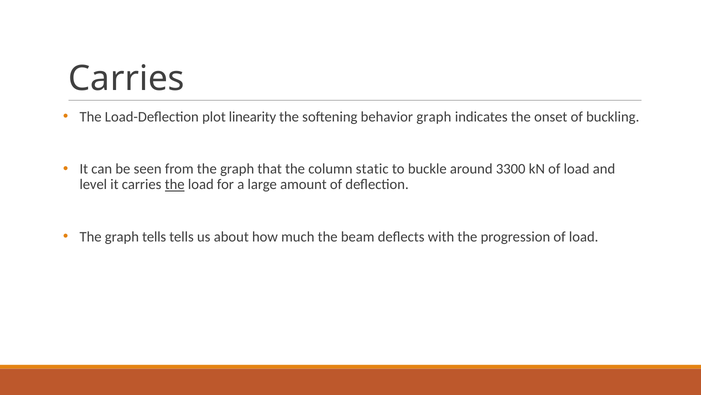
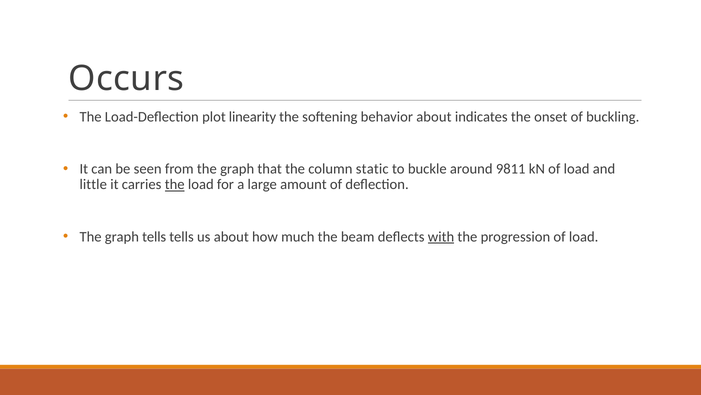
Carries: Carries -> Occurs (126, 79)
behavior graph: graph -> about (434, 117)
3300: 3300 -> 9811 (511, 169)
level: level -> little (93, 184)
with underline: none -> present (441, 236)
